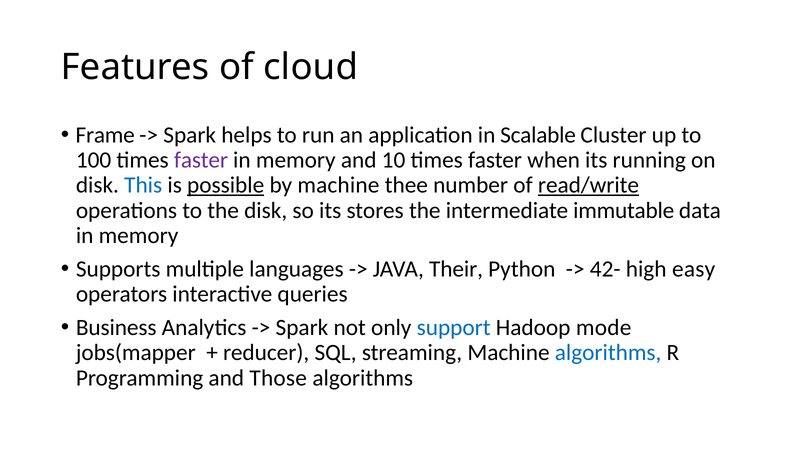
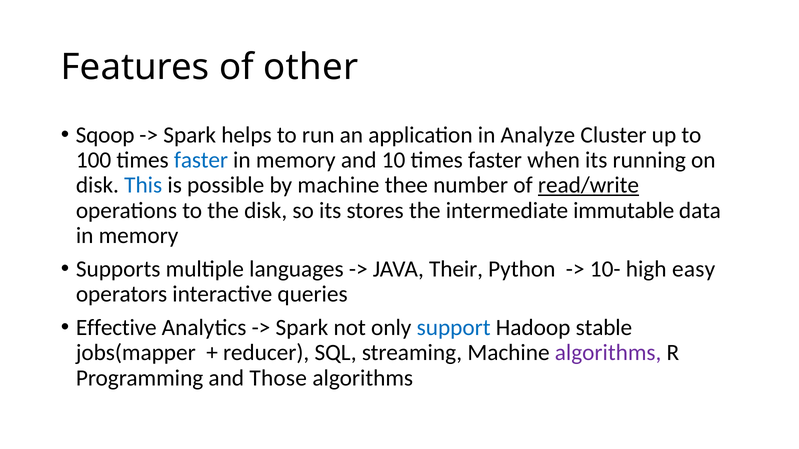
cloud: cloud -> other (311, 67)
Frame: Frame -> Sqoop (105, 135)
Scalable: Scalable -> Analyze (538, 135)
faster colour: purple -> blue (201, 160)
possible underline: present -> none (226, 185)
42-: 42- -> 10- (605, 269)
Business: Business -> Effective (116, 328)
mode: mode -> stable (604, 328)
algorithms colour: blue -> purple (608, 353)
